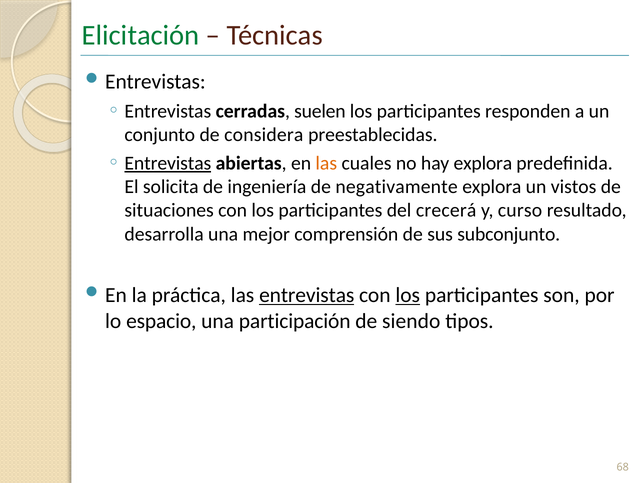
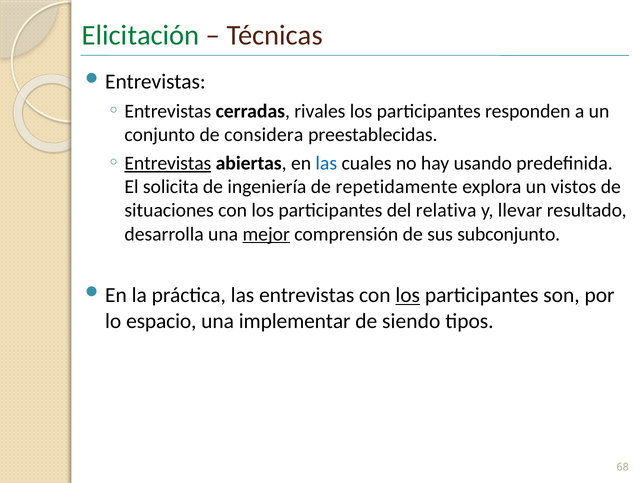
suelen: suelen -> rivales (320, 111)
las colour: orange -> blue (326, 163)
hay explora: explora -> usando (483, 163)
negativamente: negativamente -> repetidamente (397, 187)
crecerá: crecerá -> relativa (446, 210)
curso: curso -> llevar (520, 210)
mejor underline: none -> present (266, 234)
entrevistas underline: present -> none (307, 295)
participación: participación -> implementar (295, 321)
